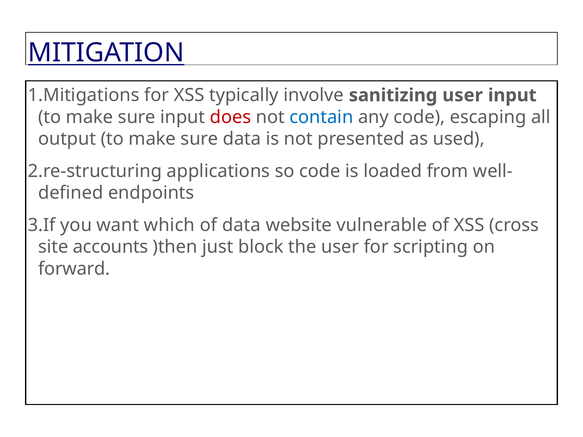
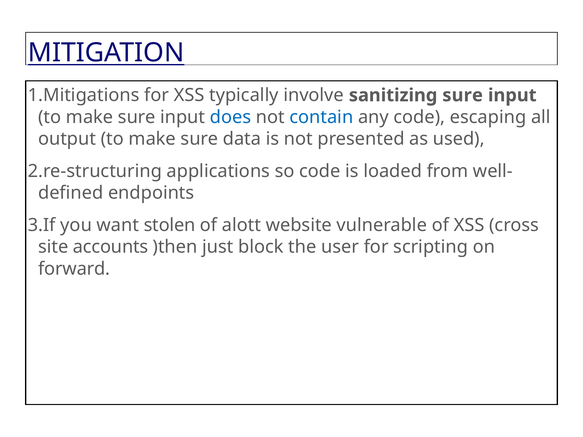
sanitizing user: user -> sure (463, 95)
does colour: red -> blue (231, 117)
which: which -> stolen (170, 225)
of data: data -> alott (241, 225)
